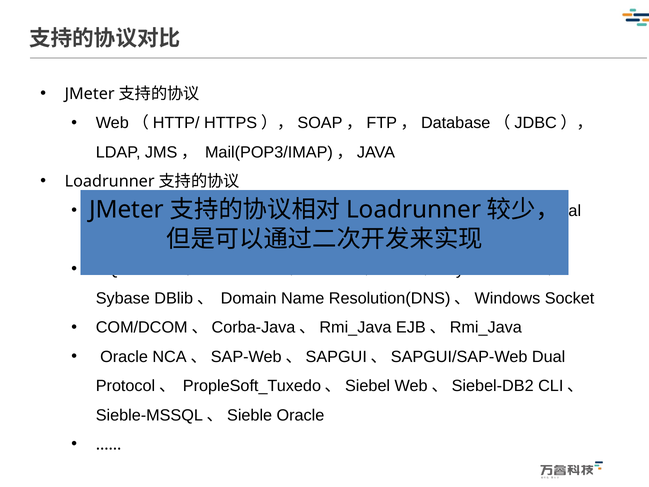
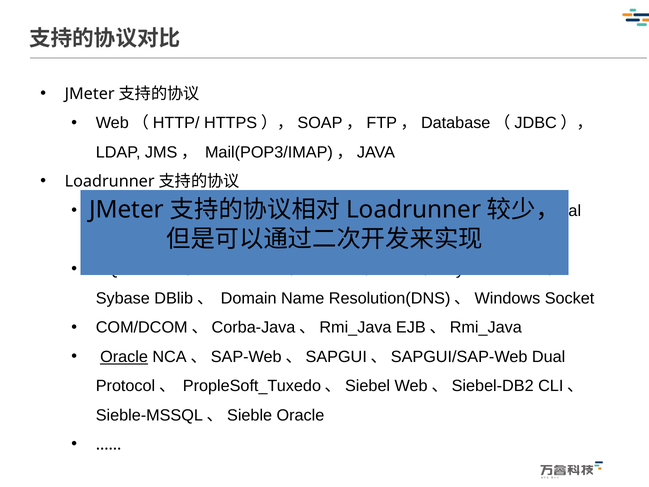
Oracle underline: none -> present (124, 357)
